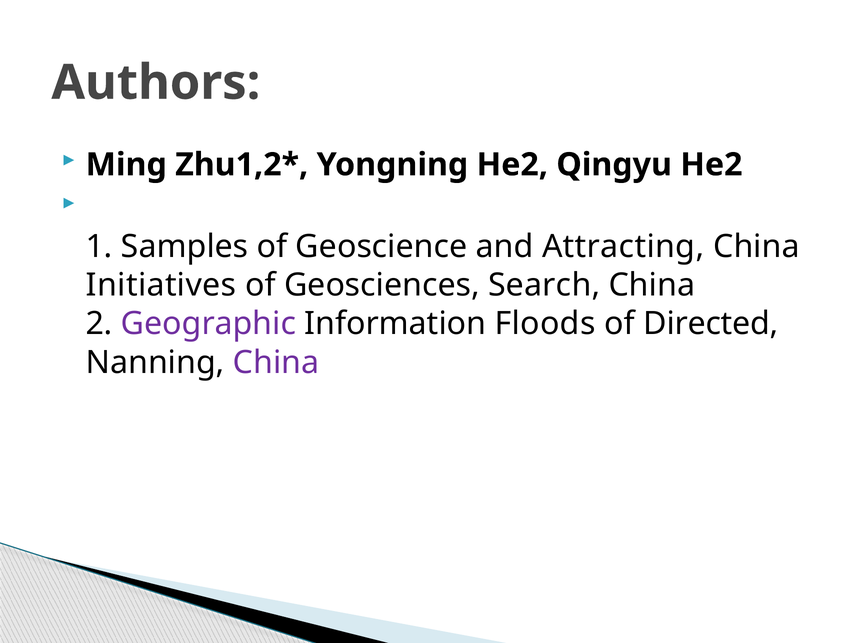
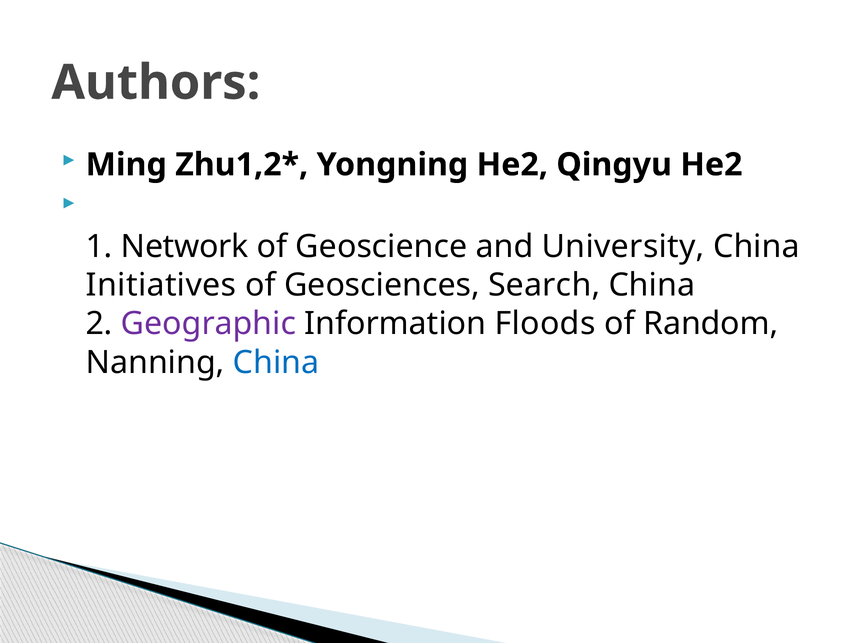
Samples: Samples -> Network (185, 247)
Attracting: Attracting -> University (623, 247)
Directed: Directed -> Random (711, 324)
China colour: purple -> blue (276, 363)
